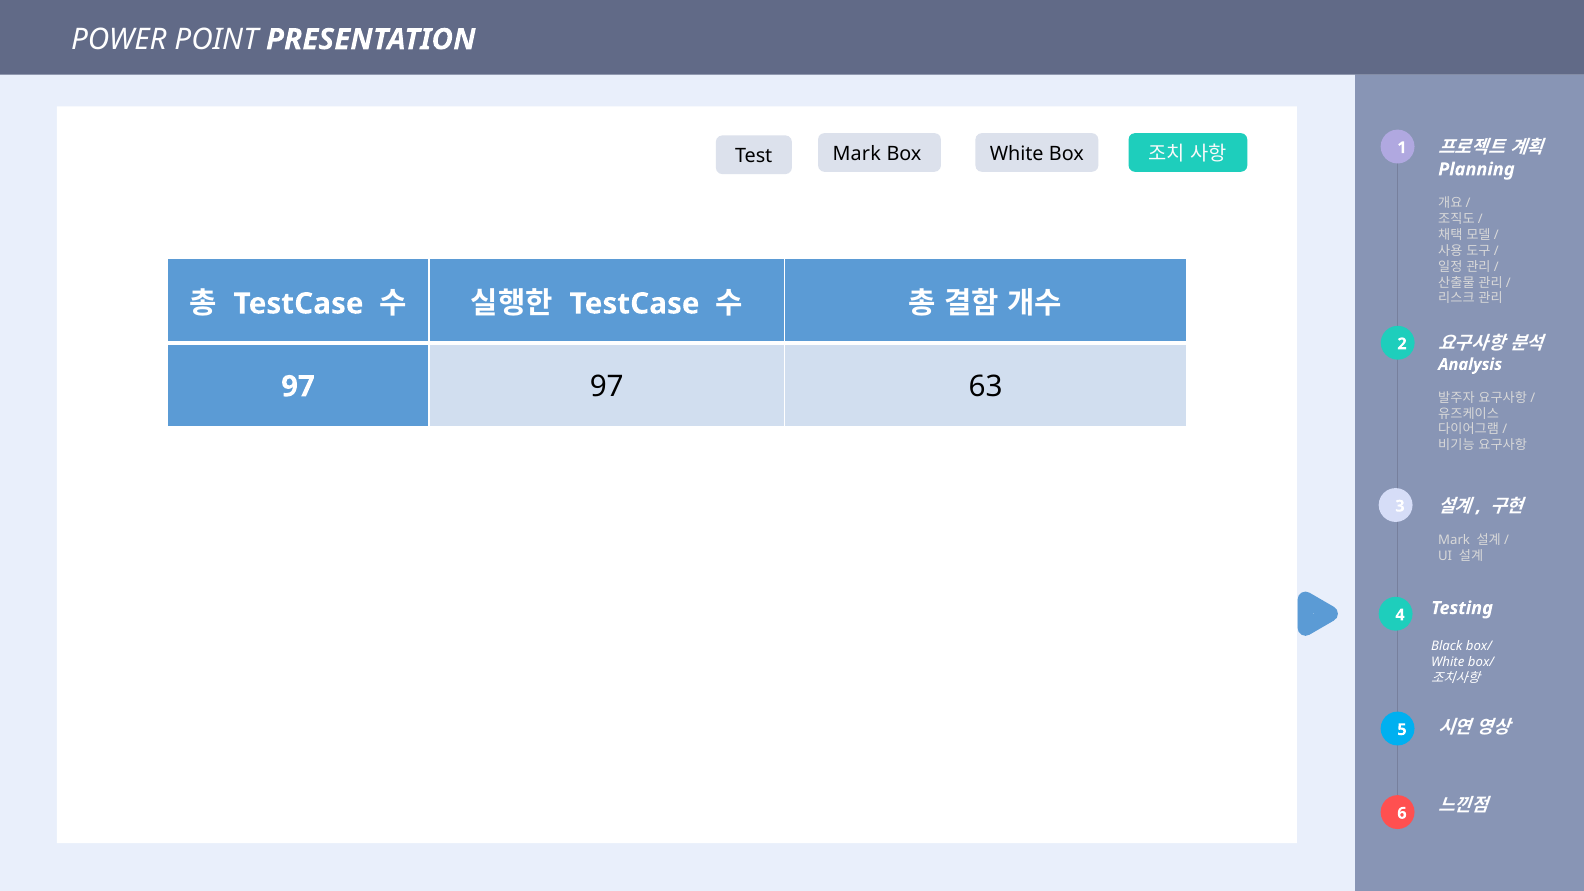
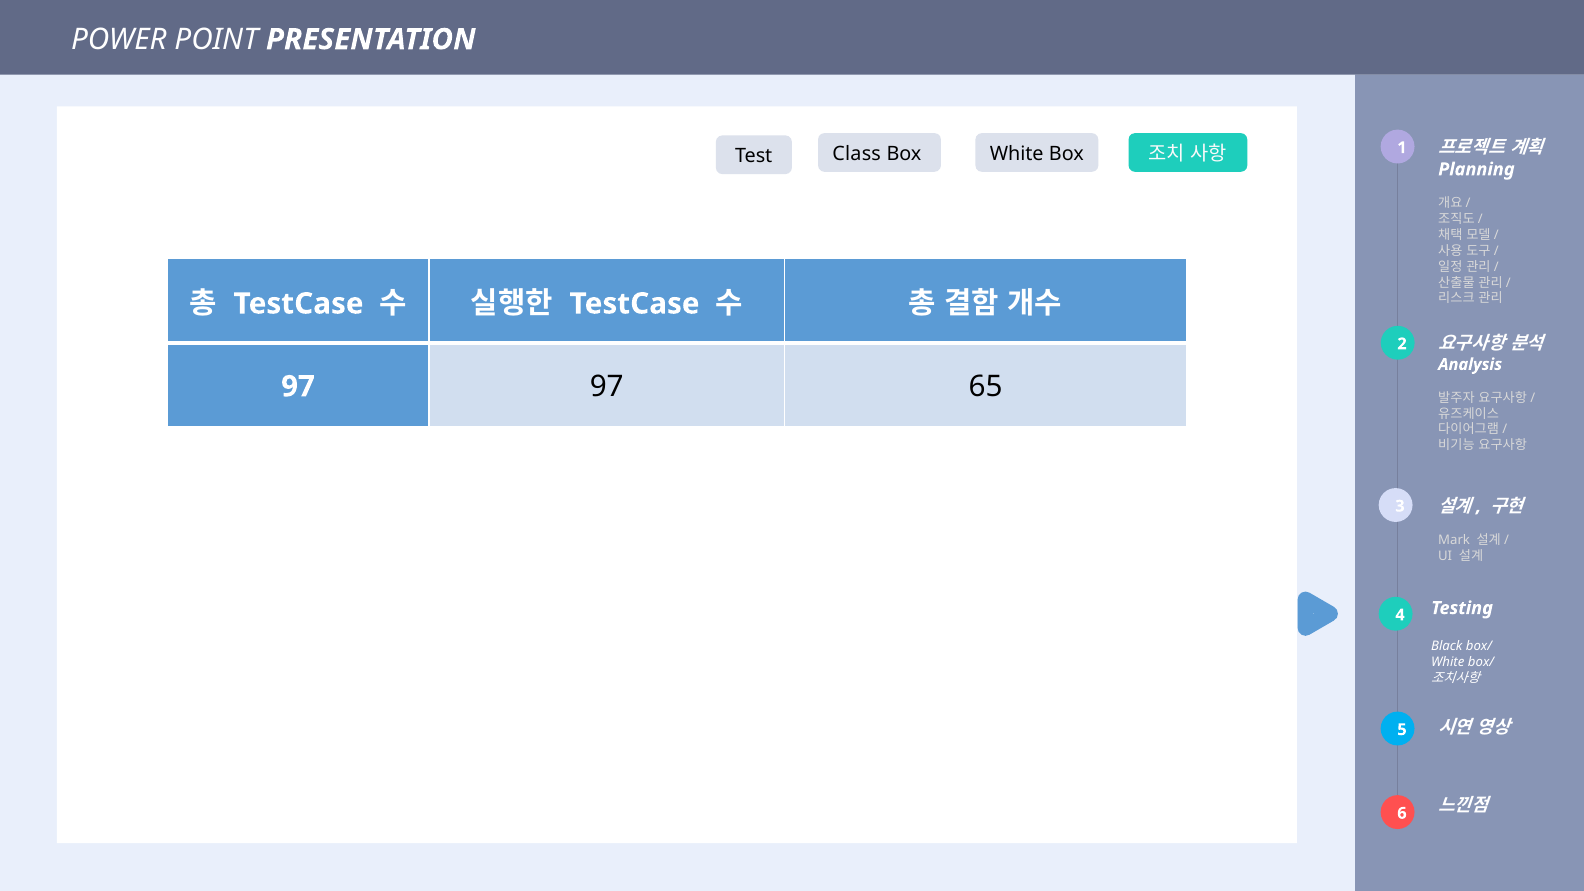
Mark: Mark -> Class (857, 154)
63: 63 -> 65 (986, 386)
